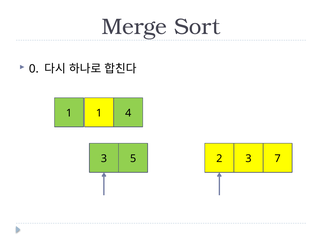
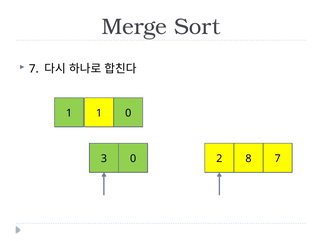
0: 0 -> 7 (34, 69)
1 4: 4 -> 0 (128, 113)
3 5: 5 -> 0 (133, 159)
2 3: 3 -> 8 (248, 159)
